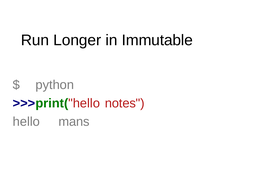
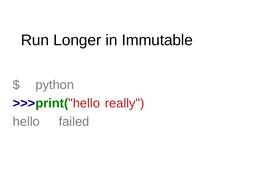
notes: notes -> really (125, 103)
mans: mans -> failed (74, 122)
